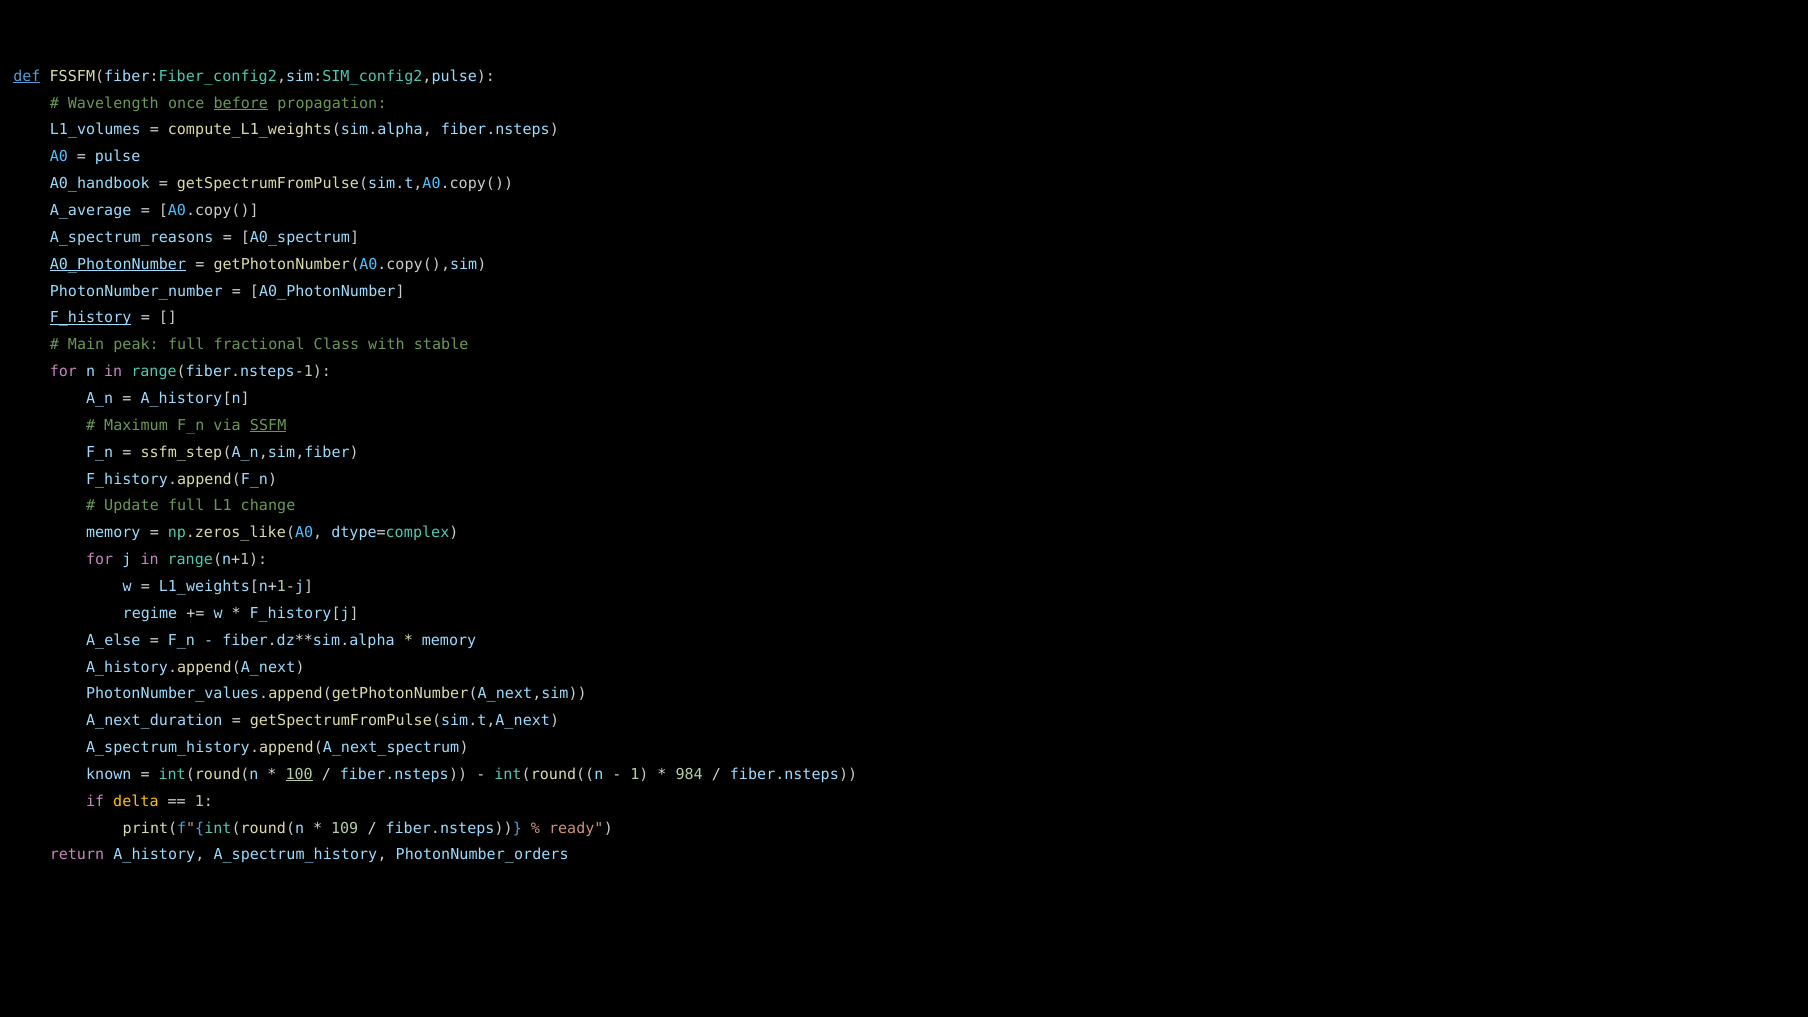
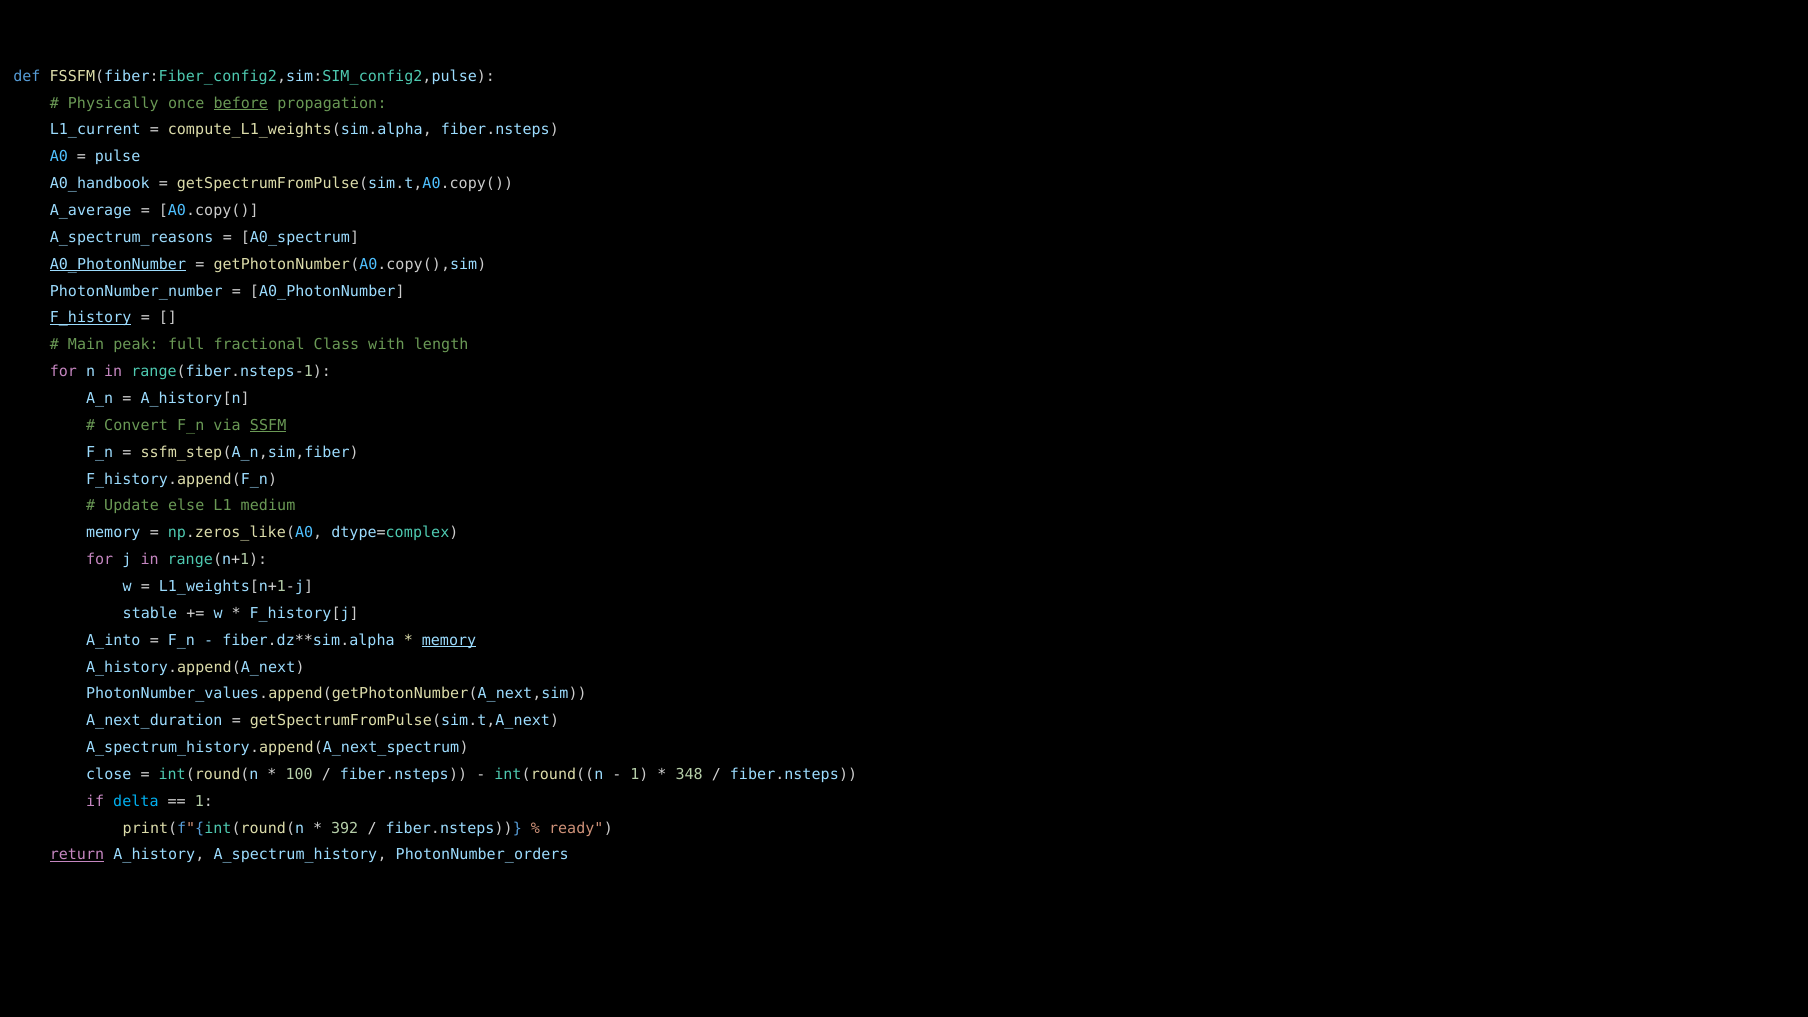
def underline: present -> none (27, 76)
Wavelength: Wavelength -> Physically (113, 103)
L1_volumes: L1_volumes -> L1_current (95, 130)
stable: stable -> length (441, 345)
Maximum: Maximum -> Convert (136, 425)
Update full: full -> else (186, 506)
change: change -> medium (268, 506)
regime: regime -> stable (150, 613)
A_else: A_else -> A_into (113, 640)
memory underline: none -> present (449, 640)
known: known -> close (109, 774)
100 underline: present -> none (299, 774)
984: 984 -> 348 (689, 774)
delta colour: yellow -> light blue (136, 801)
109: 109 -> 392 (345, 828)
return underline: none -> present (77, 855)
